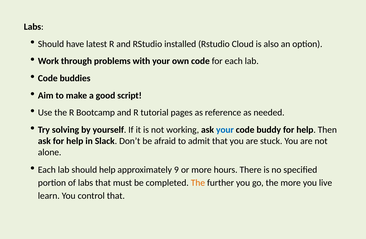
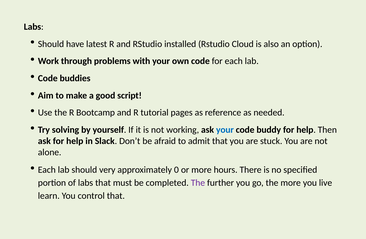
should help: help -> very (107, 170)
9: 9 -> 0 (176, 170)
The colour: orange -> purple (198, 183)
